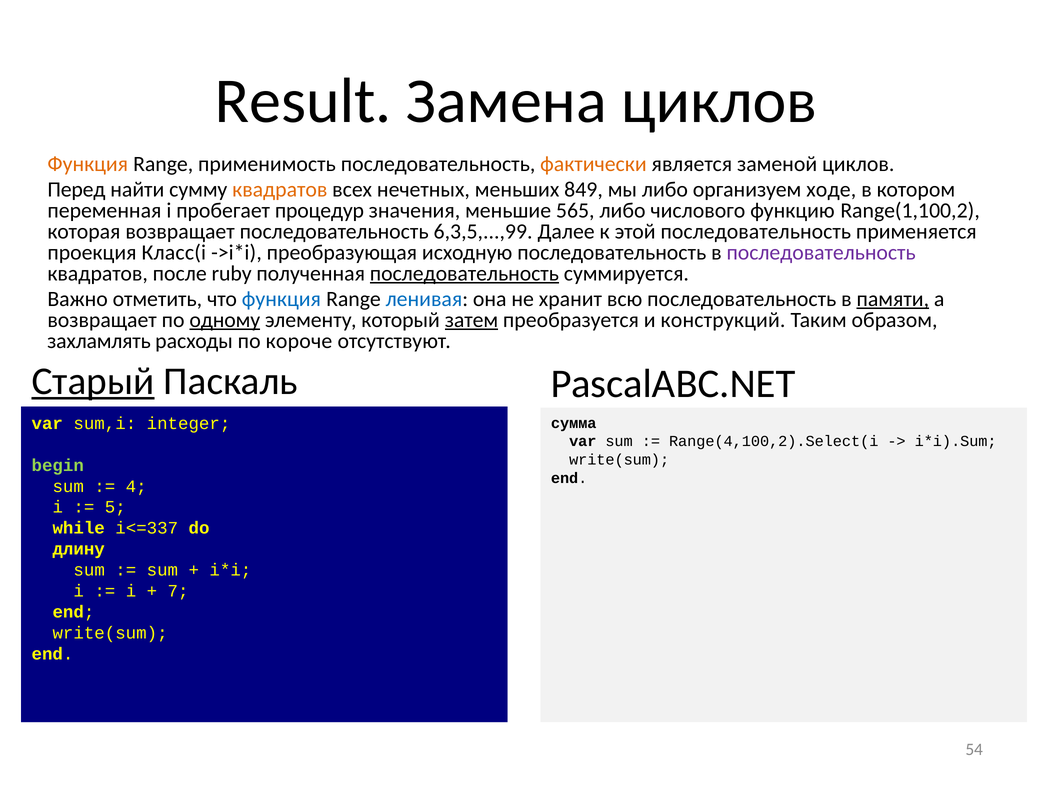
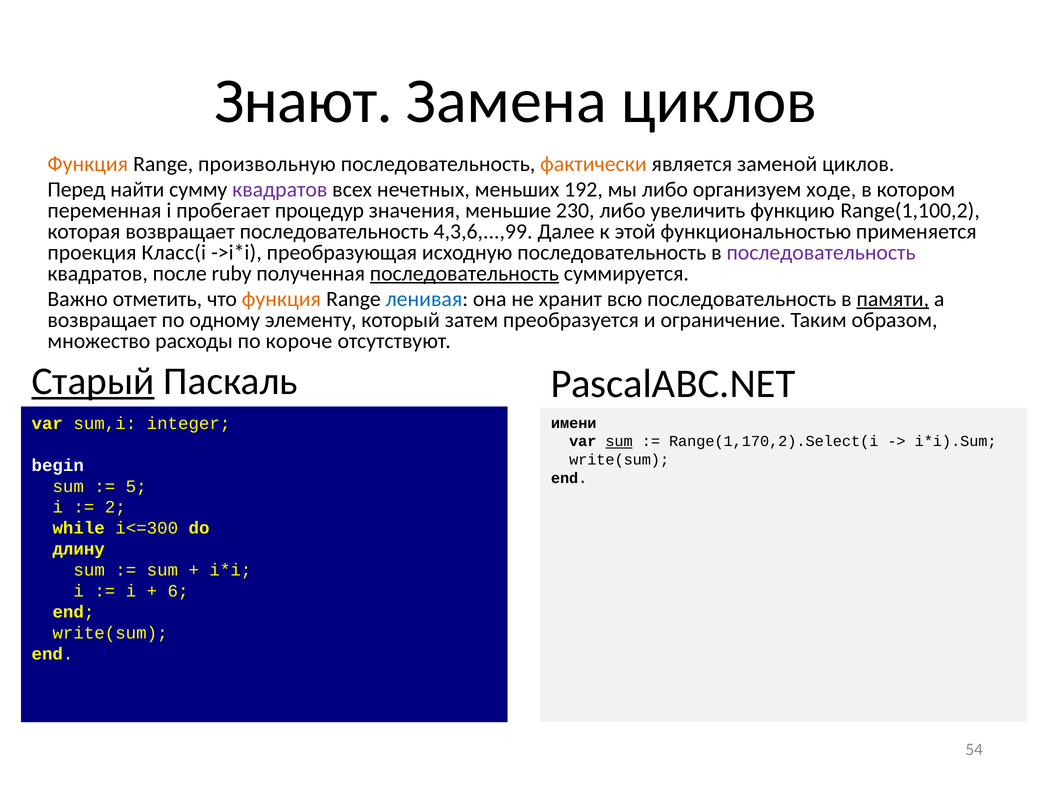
Result: Result -> Знают (303, 101)
применимость: применимость -> произвольную (267, 164)
квадратов colour: orange -> purple (280, 190)
849: 849 -> 192 (584, 190)
565: 565 -> 230 (575, 211)
числового: числового -> увеличить (698, 211)
6,3,5,...,99: 6,3,5,...,99 -> 4,3,6,...,99 (483, 232)
этой последовательность: последовательность -> функциональностью (756, 232)
функция colour: blue -> orange (281, 299)
одному underline: present -> none (225, 320)
затем underline: present -> none (471, 320)
конструкций: конструкций -> ограничение (723, 320)
захламлять: захламлять -> множество (99, 341)
сумма: сумма -> имени (574, 423)
sum underline: none -> present (619, 442)
Range(4,100,2).Select(i: Range(4,100,2).Select(i -> Range(1,170,2).Select(i (774, 442)
begin colour: light green -> white (58, 466)
4: 4 -> 5 (136, 486)
5: 5 -> 2 (115, 507)
i<=337: i<=337 -> i<=300 (147, 528)
7: 7 -> 6 (178, 591)
